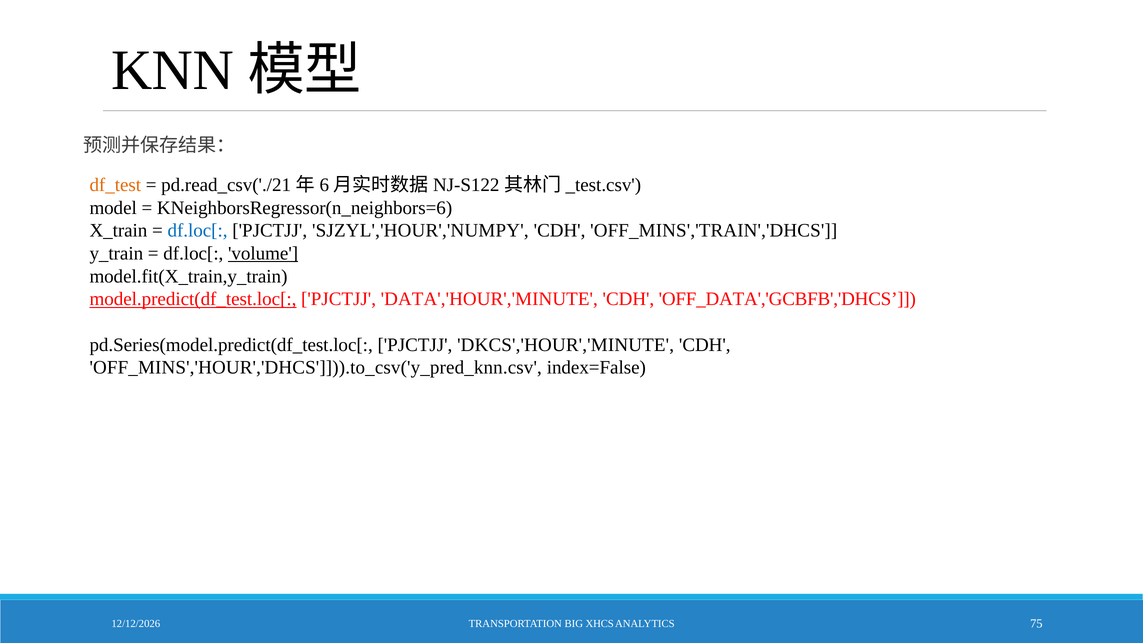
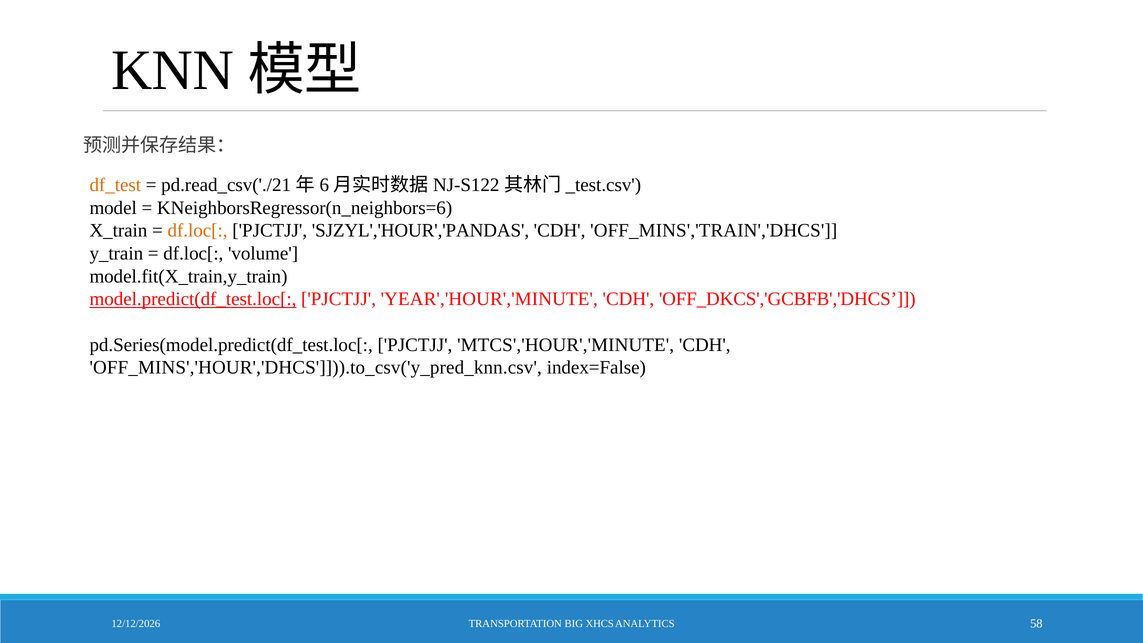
df.loc[ colour: blue -> orange (198, 231)
SJZYL','HOUR','NUMPY: SJZYL','HOUR','NUMPY -> SJZYL','HOUR','PANDAS (420, 231)
volume underline: present -> none (263, 253)
DATA','HOUR','MINUTE: DATA','HOUR','MINUTE -> YEAR','HOUR','MINUTE (489, 299)
OFF_DATA','GCBFB','DHCS: OFF_DATA','GCBFB','DHCS -> OFF_DKCS','GCBFB','DHCS (787, 299)
DKCS','HOUR','MINUTE: DKCS','HOUR','MINUTE -> MTCS','HOUR','MINUTE (566, 345)
75: 75 -> 58 (1036, 624)
